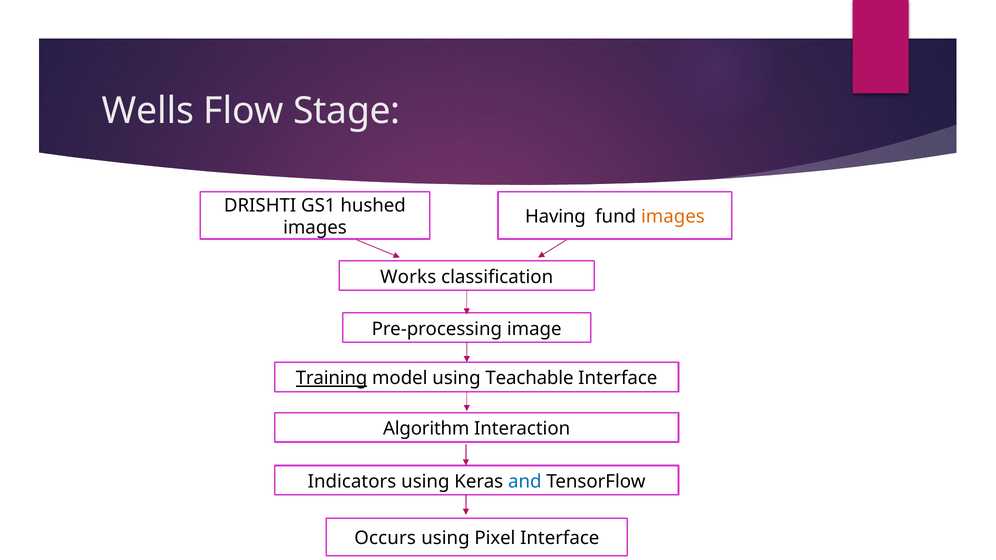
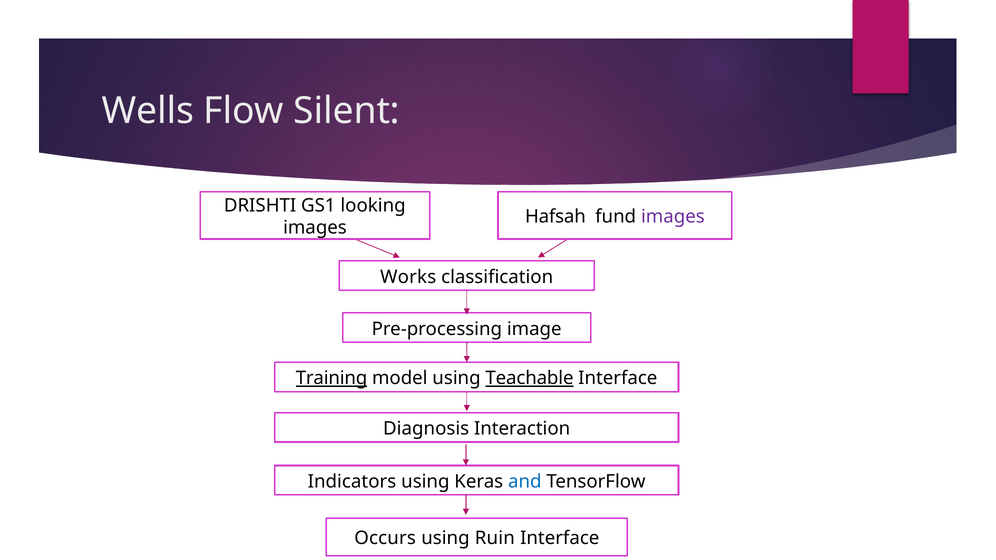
Stage: Stage -> Silent (347, 111)
hushed: hushed -> looking (373, 206)
Having: Having -> Hafsah (555, 217)
images colour: orange -> purple (673, 217)
Teachable underline: none -> present (530, 378)
Algorithm: Algorithm -> Diagnosis (426, 429)
Pixel: Pixel -> Ruin (495, 539)
